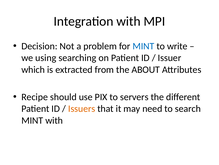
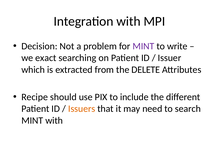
MINT colour: blue -> purple (143, 46)
using: using -> exact (46, 58)
ABOUT: ABOUT -> DELETE (146, 69)
servers: servers -> include (134, 97)
